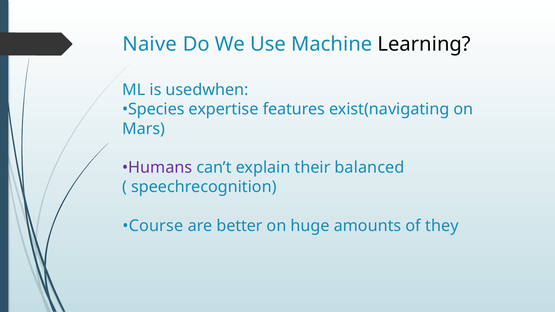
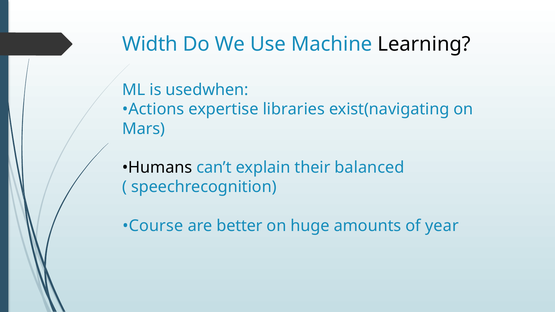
Naive: Naive -> Width (150, 44)
Species: Species -> Actions (153, 109)
features: features -> libraries (294, 109)
Humans colour: purple -> black (157, 168)
they: they -> year (442, 226)
